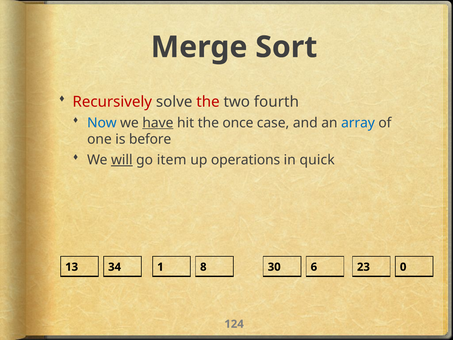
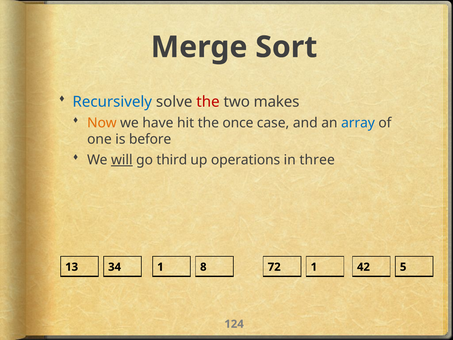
Recursively colour: red -> blue (112, 102)
fourth: fourth -> makes (277, 102)
Now colour: blue -> orange (102, 123)
have underline: present -> none (158, 123)
item: item -> third (172, 160)
quick: quick -> three (317, 160)
30: 30 -> 72 (274, 267)
34 6: 6 -> 1 (314, 267)
23: 23 -> 42 (363, 267)
0: 0 -> 5 (403, 267)
